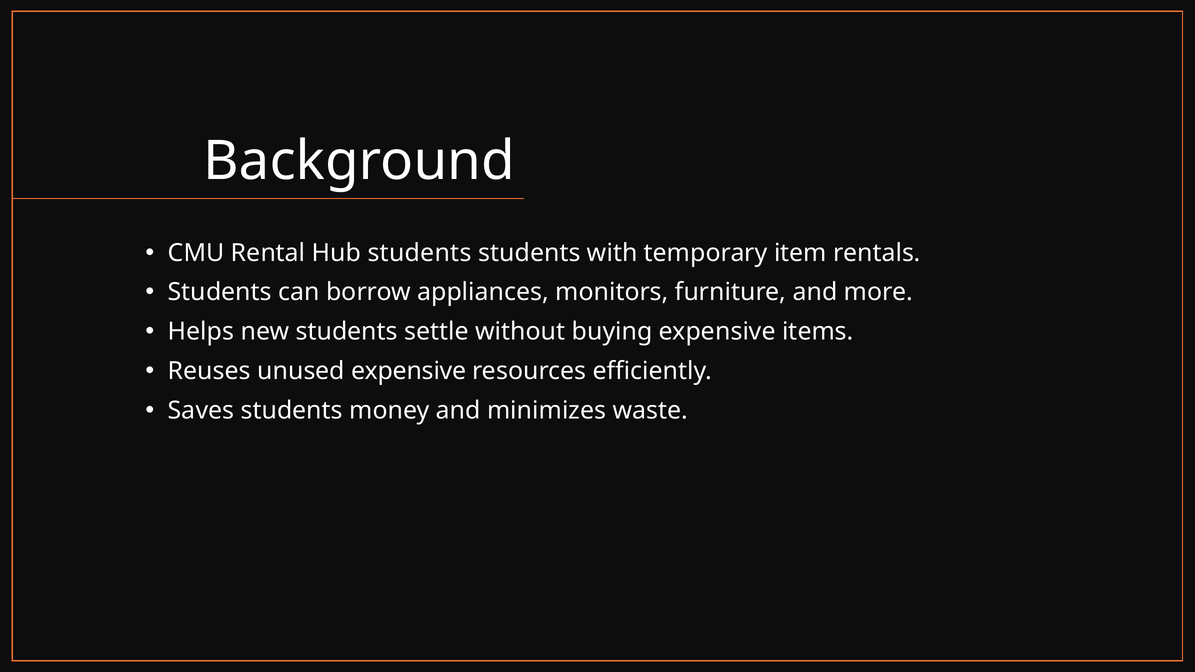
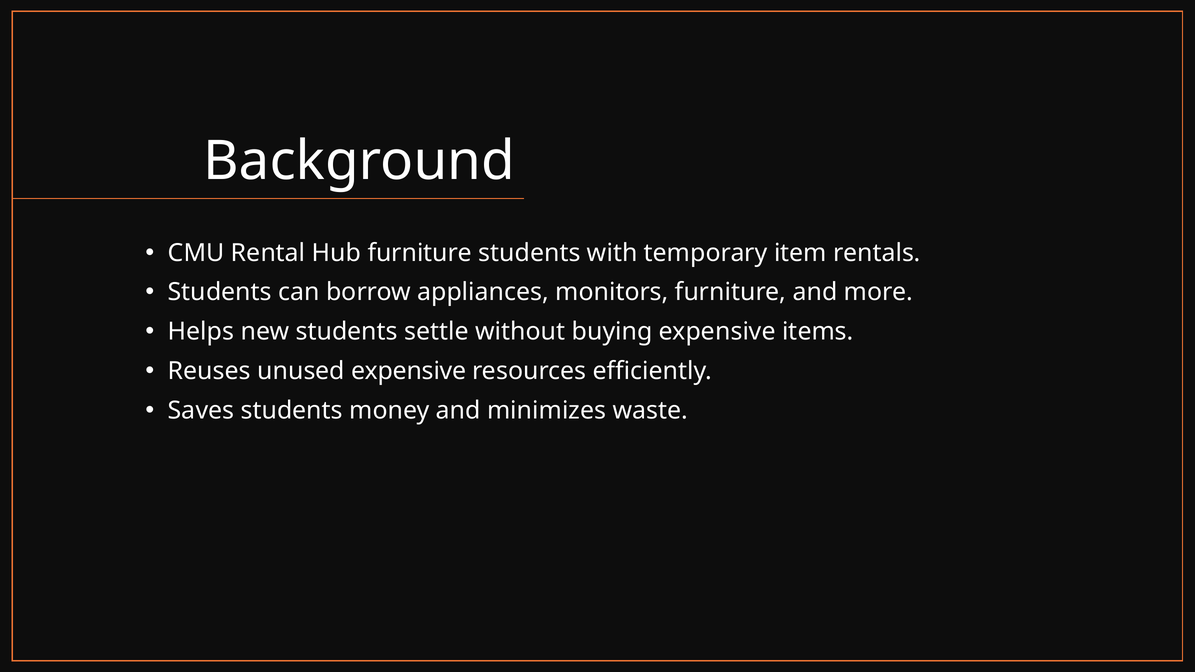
Hub students: students -> furniture (420, 253)
